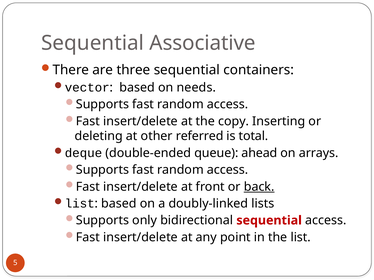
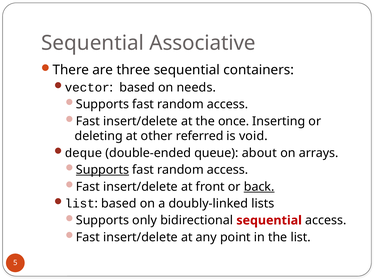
copy: copy -> once (234, 121)
total: total -> void (253, 136)
ahead: ahead -> about (259, 153)
Supports underline: none -> present (102, 170)
